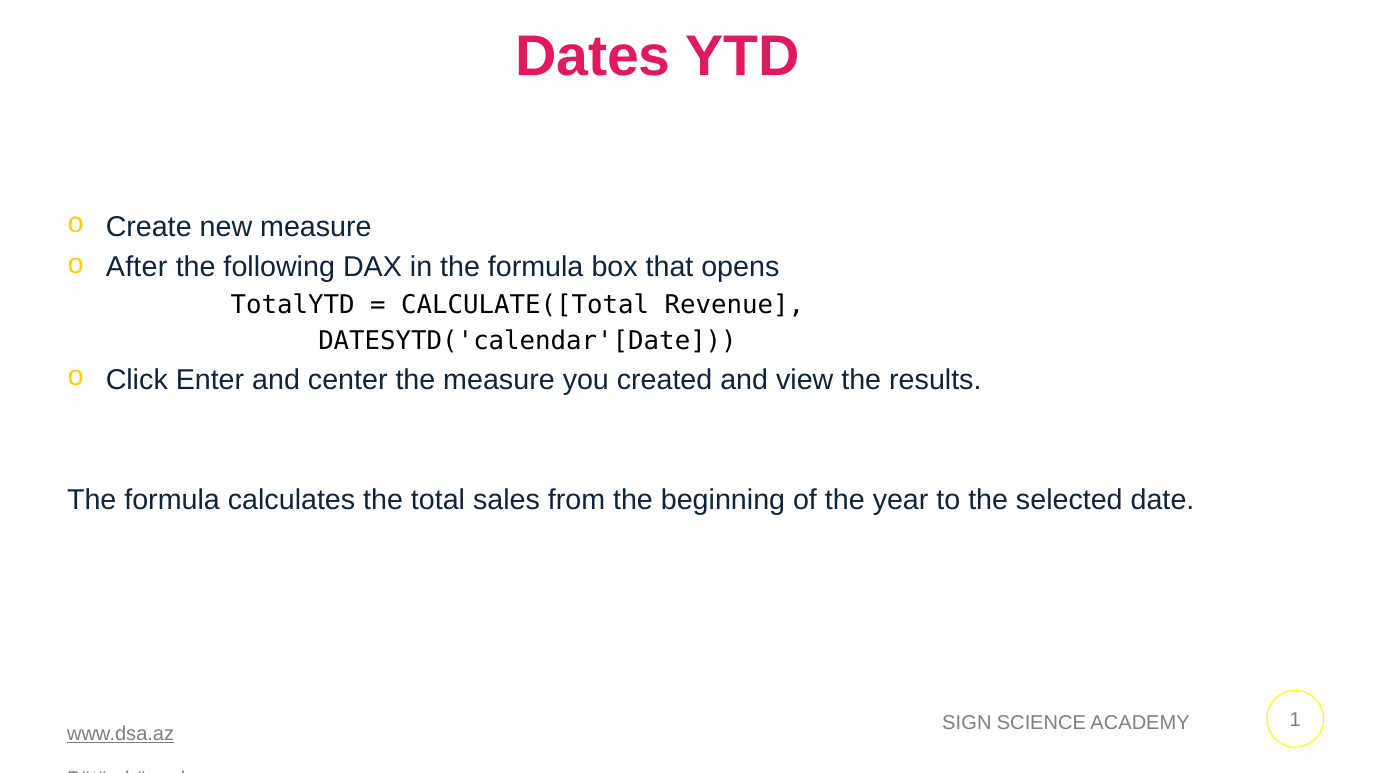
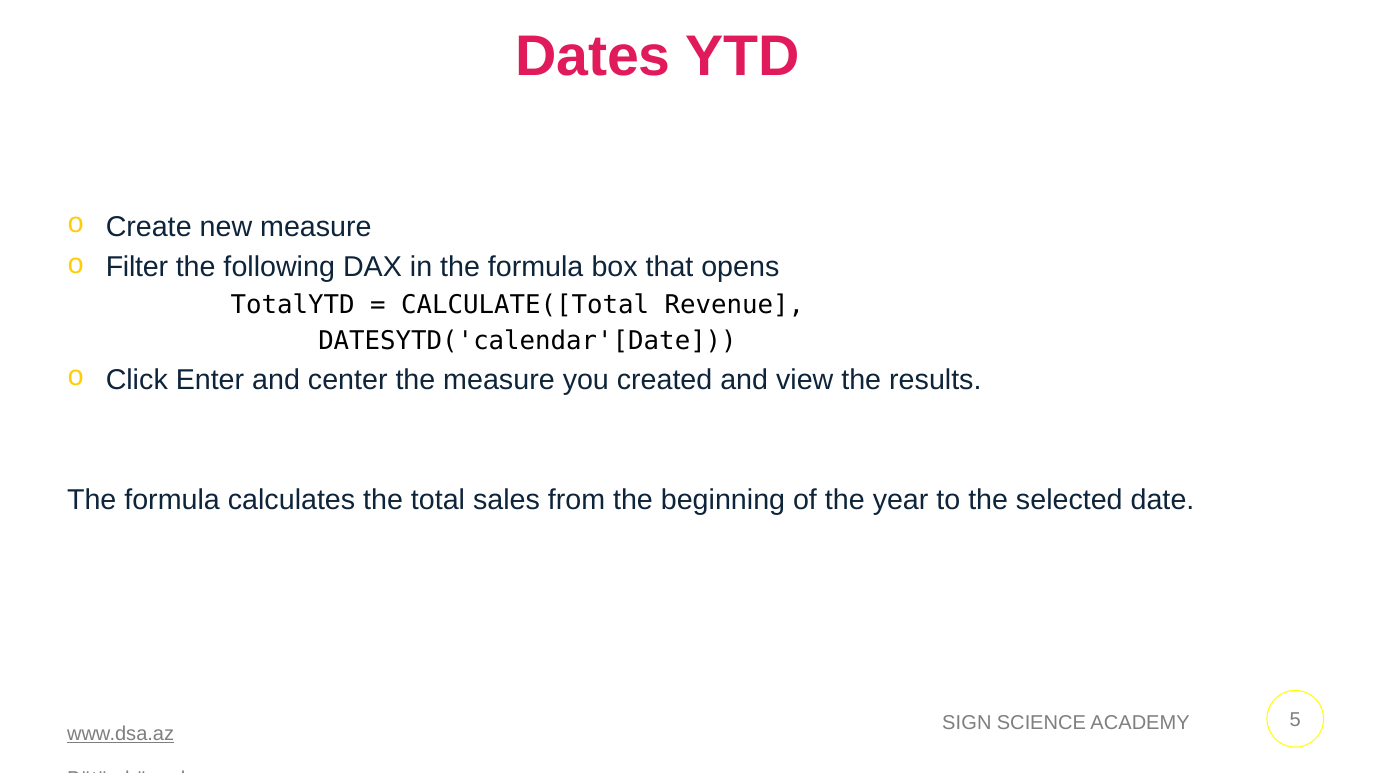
After: After -> Filter (137, 267)
1: 1 -> 5 (1295, 720)
